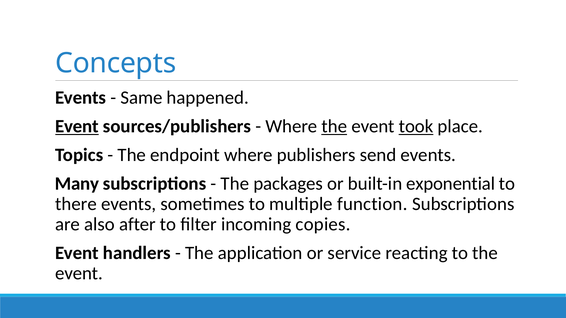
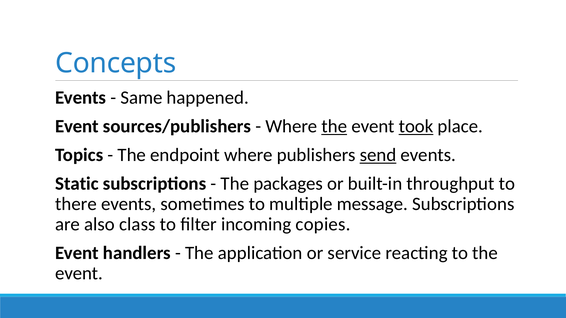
Event underline: present -> none (77, 127)
send underline: none -> present (378, 155)
Many: Many -> Static (77, 184)
exponential: exponential -> throughput (451, 184)
function: function -> message (372, 204)
after: after -> class (137, 225)
